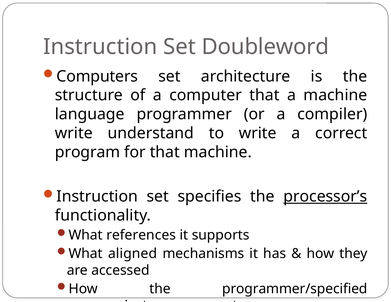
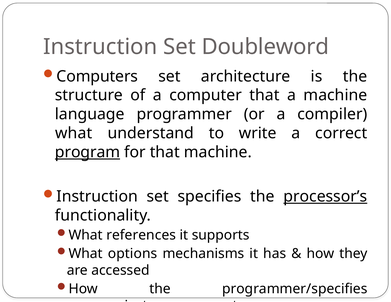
write: write -> what (74, 133)
program underline: none -> present (88, 152)
aligned: aligned -> options (133, 254)
programmer/specified: programmer/specified -> programmer/specifies (295, 289)
